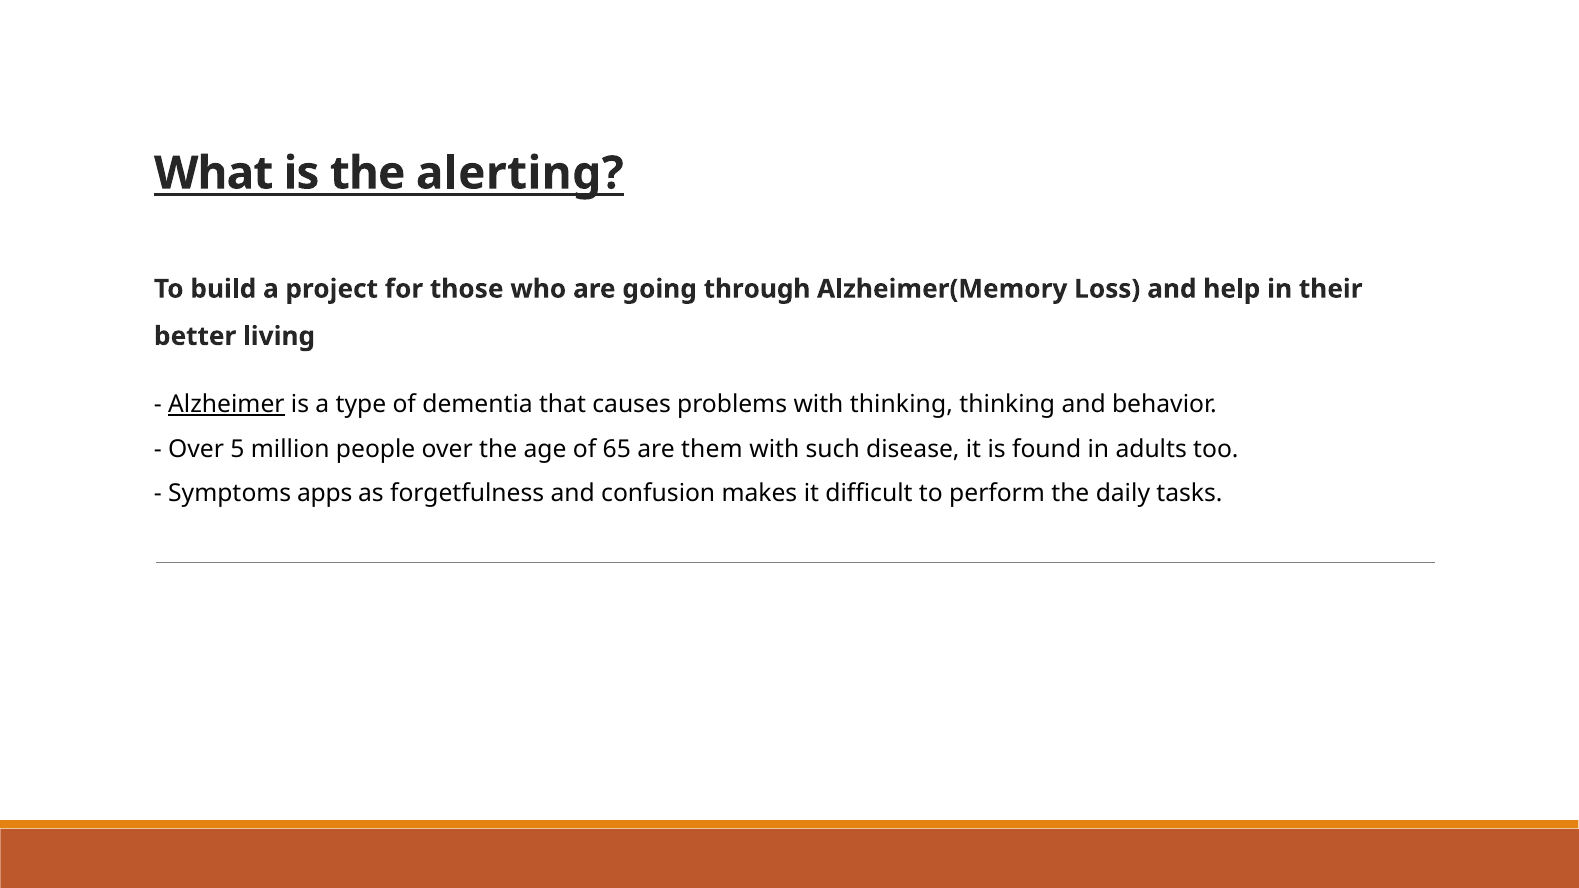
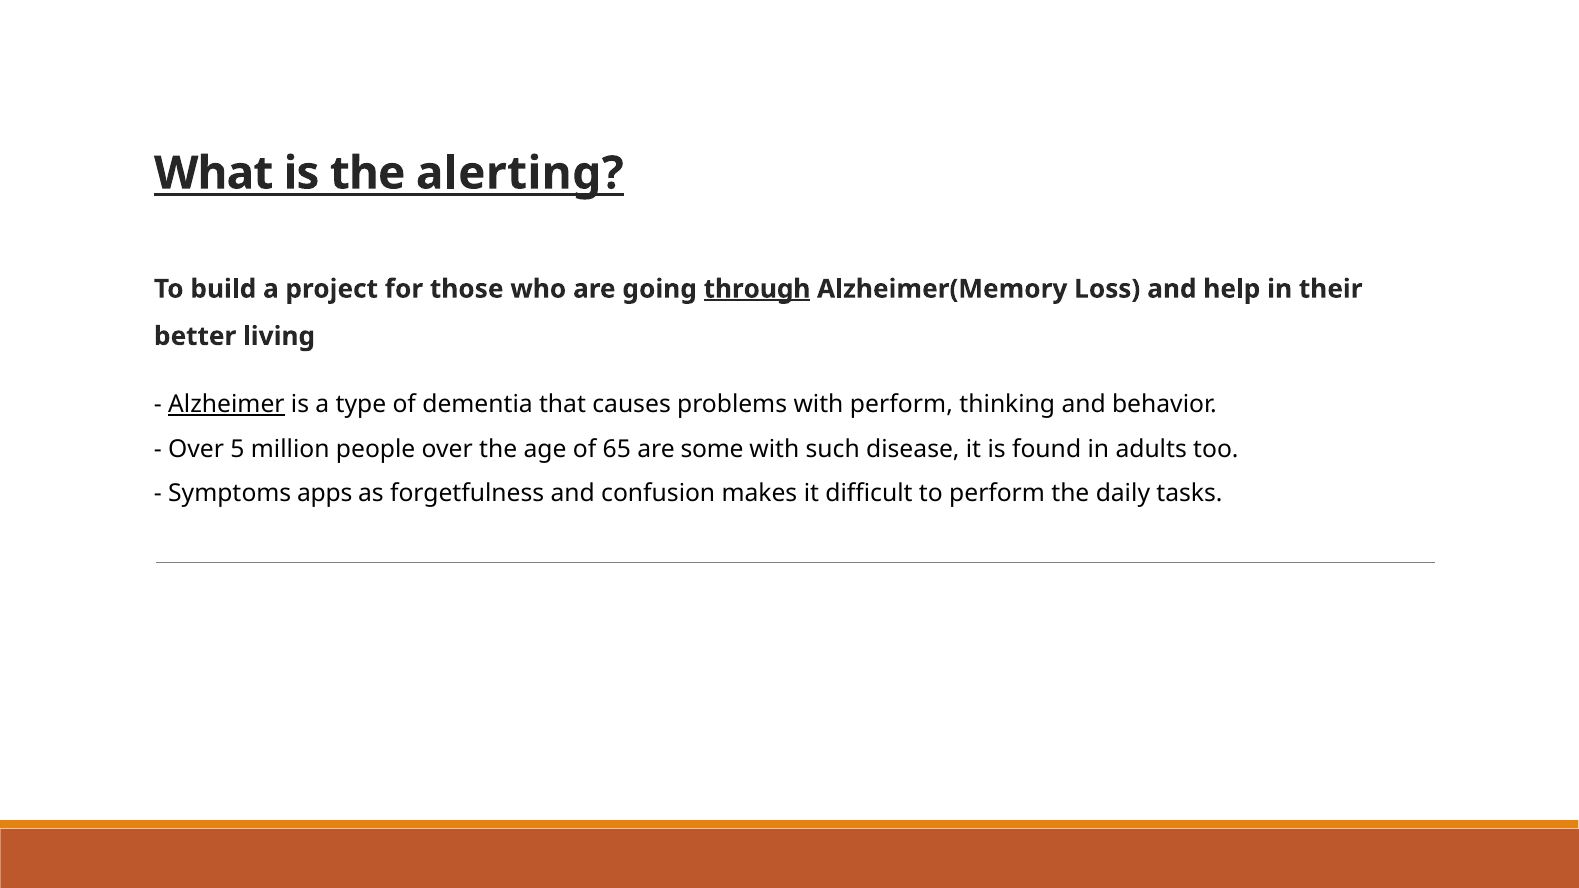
through underline: none -> present (757, 289)
with thinking: thinking -> perform (901, 405)
them: them -> some (712, 449)
